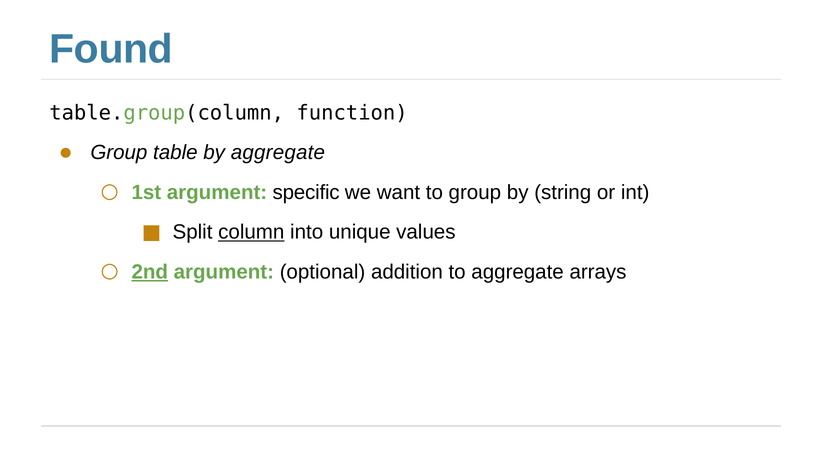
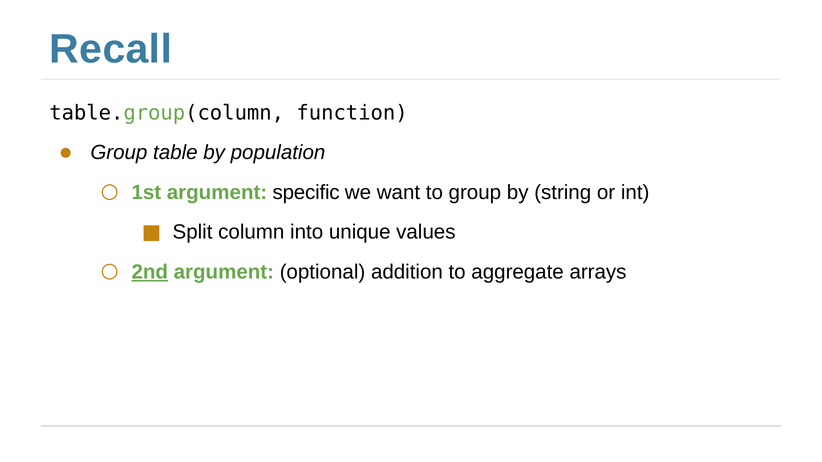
Found: Found -> Recall (111, 49)
by aggregate: aggregate -> population (278, 153)
column underline: present -> none (251, 232)
